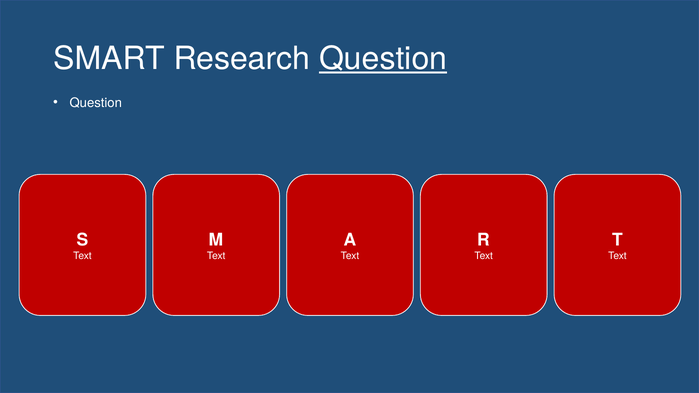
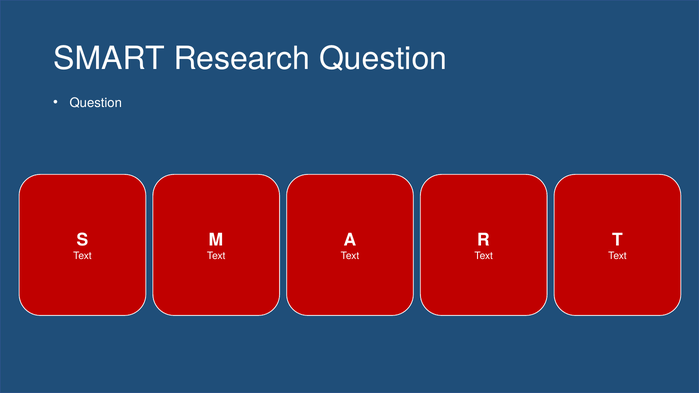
Question underline: present -> none (383, 59)
